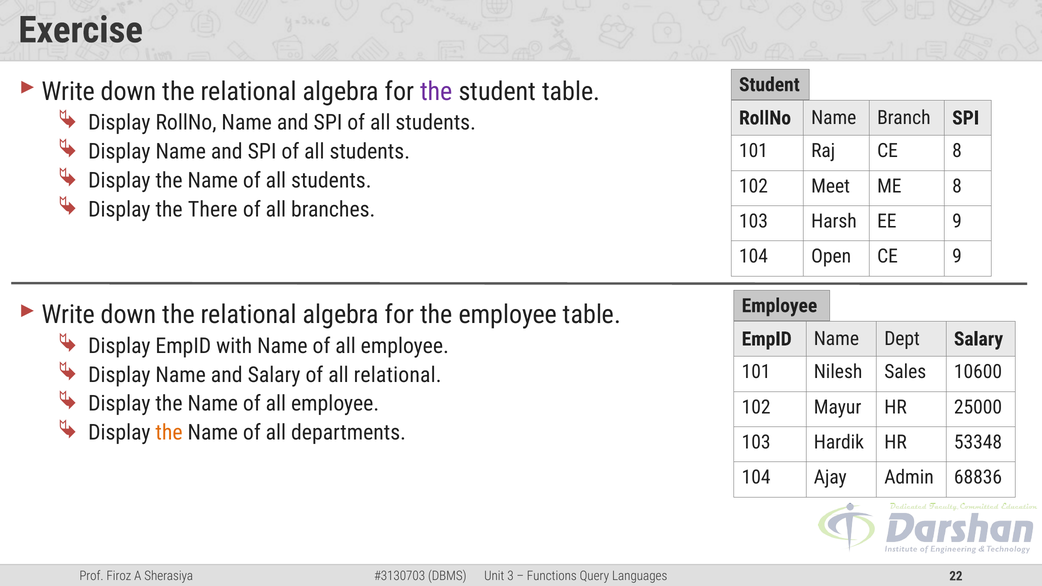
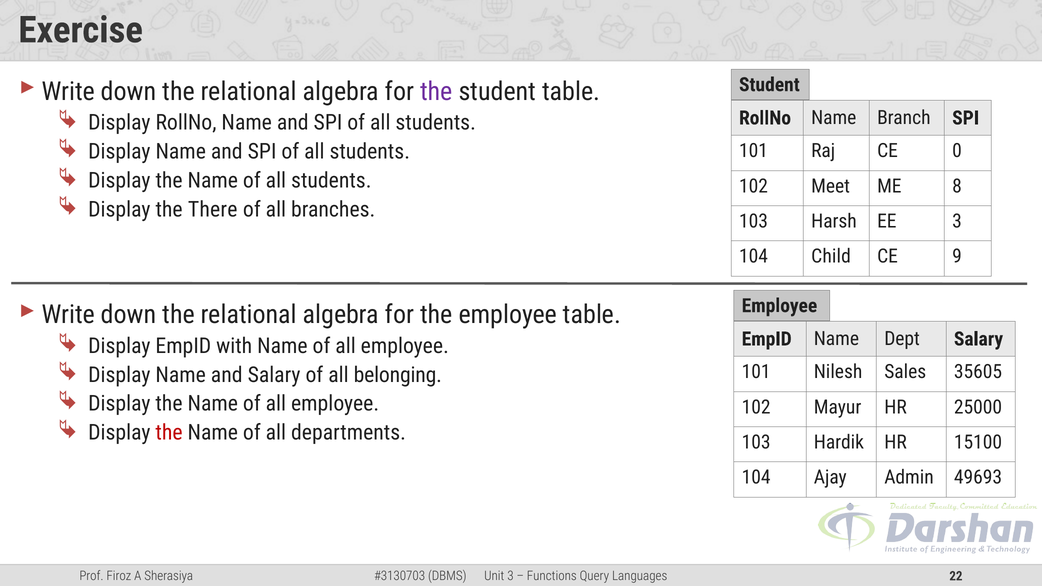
CE 8: 8 -> 0 (957, 151)
EE 9: 9 -> 3 (957, 221)
Open: Open -> Child (831, 256)
10600: 10600 -> 35605 (978, 372)
all relational: relational -> belonging (398, 375)
the colour: orange -> red (169, 433)
53348: 53348 -> 15100 (978, 442)
68836: 68836 -> 49693 (978, 478)
